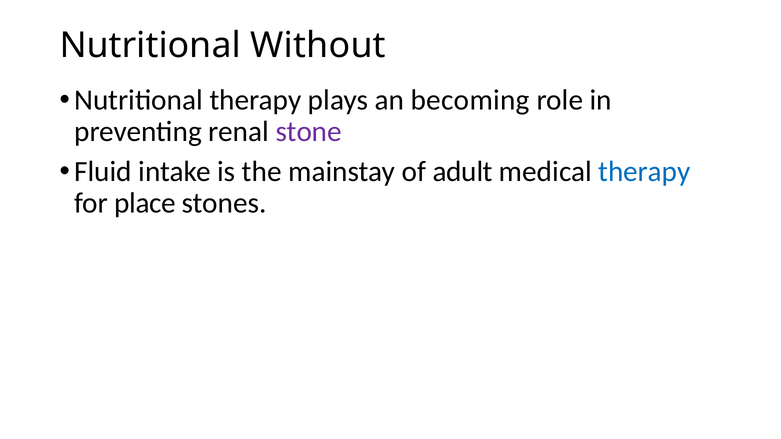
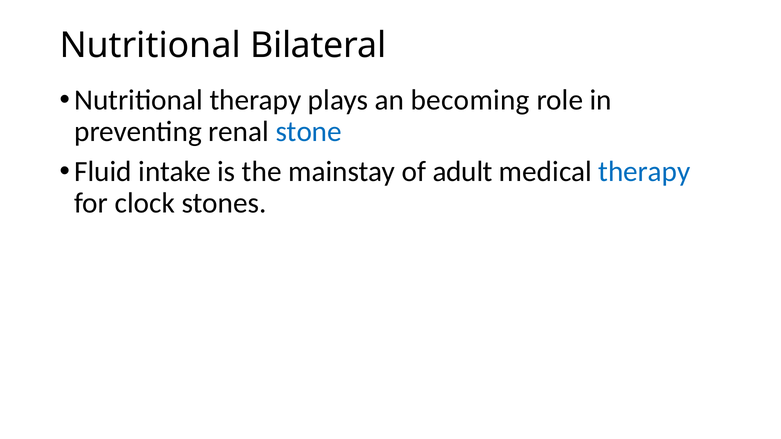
Without: Without -> Bilateral (318, 46)
stone colour: purple -> blue (309, 132)
place: place -> clock (145, 203)
